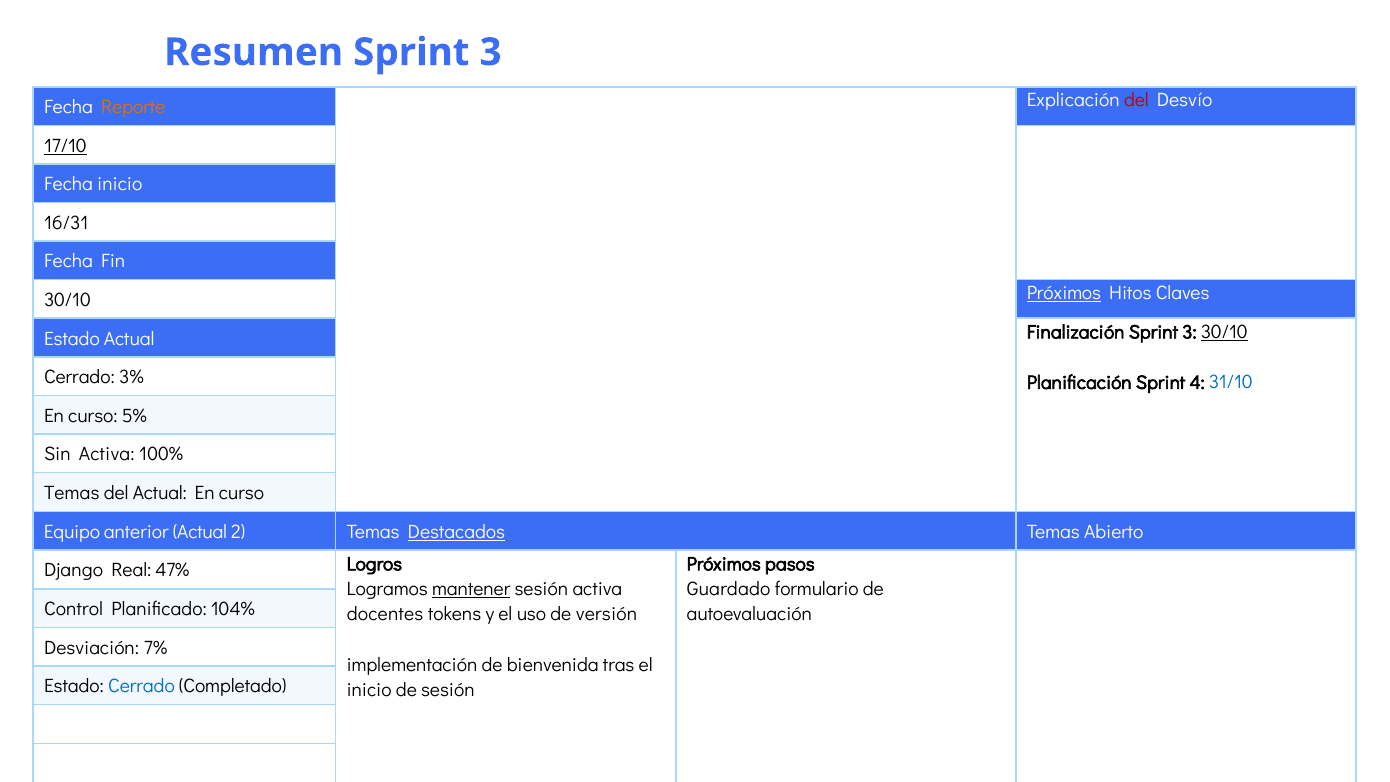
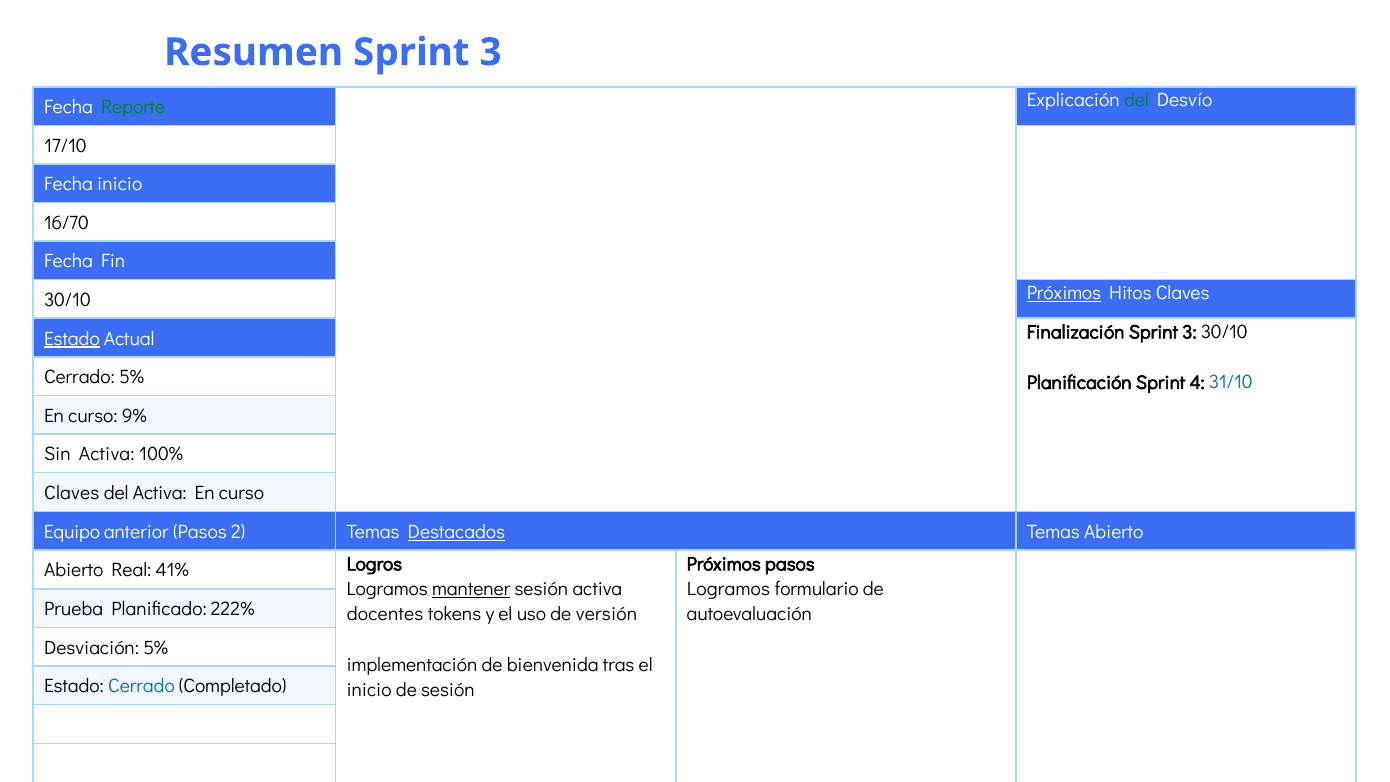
Reporte colour: orange -> green (133, 107)
del colour: red -> green (1136, 101)
17/10 underline: present -> none (65, 146)
16/31: 16/31 -> 16/70 (66, 223)
Estado underline: none -> present (72, 339)
30/10 underline: present -> none (1224, 332)
Cerrado 3%: 3% -> 5% (132, 377)
5%: 5% -> 9% (134, 416)
Temas: Temas -> Claves (72, 493)
del Actual: Actual -> Activa (160, 493)
anterior Actual: Actual -> Pasos (200, 532)
Django: Django -> Abierto (74, 571)
47%: 47% -> 41% (172, 571)
Guardado: Guardado -> Logramos (729, 589)
Control: Control -> Prueba (74, 609)
104%: 104% -> 222% (233, 609)
Desviación 7%: 7% -> 5% (156, 648)
